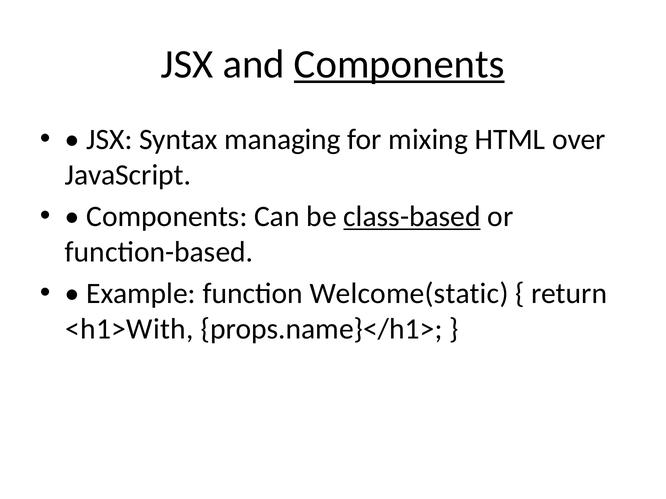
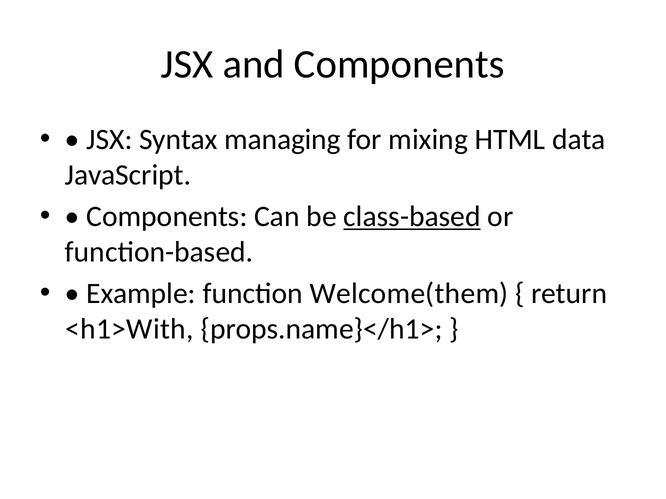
Components underline: present -> none (399, 64)
over: over -> data (579, 140)
Welcome(static: Welcome(static -> Welcome(them (409, 294)
